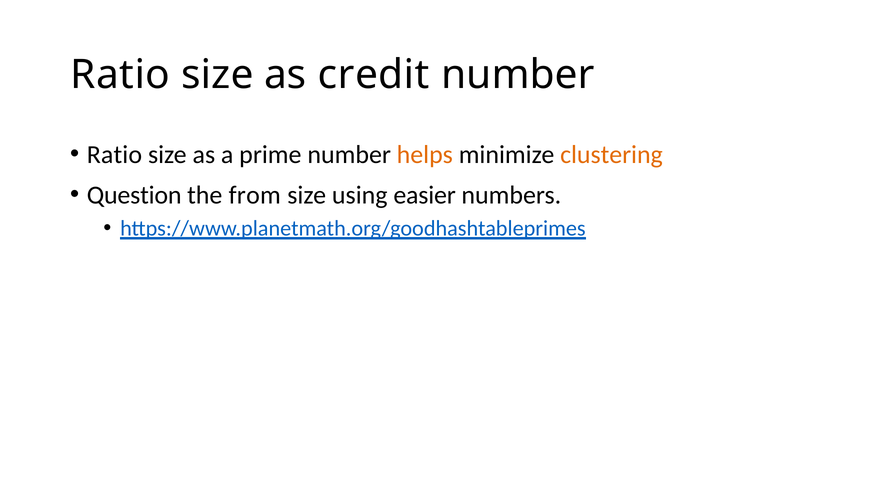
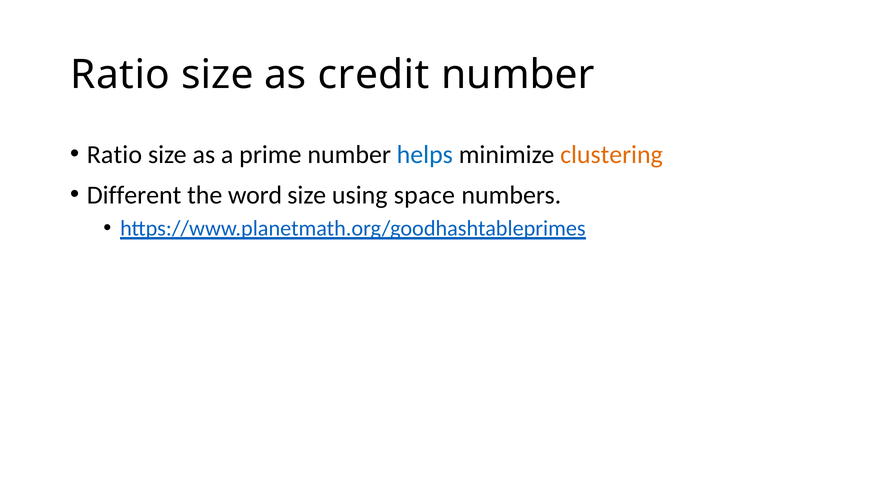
helps colour: orange -> blue (425, 155)
Question: Question -> Different (134, 196)
from: from -> word (255, 196)
easier: easier -> space (424, 196)
